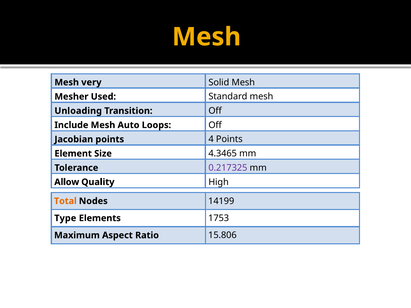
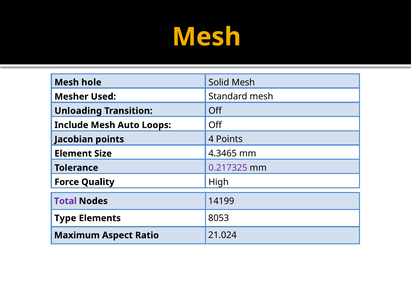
very: very -> hole (91, 82)
Allow: Allow -> Force (67, 182)
Total colour: orange -> purple (65, 201)
1753: 1753 -> 8053 (219, 218)
15.806: 15.806 -> 21.024 (222, 235)
